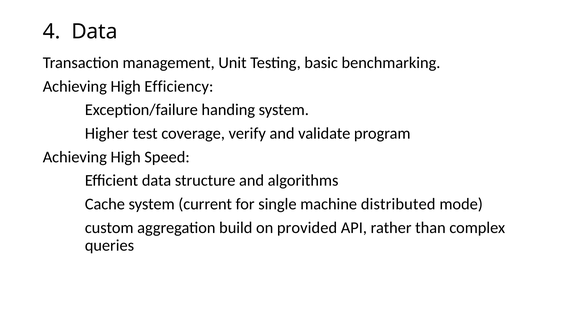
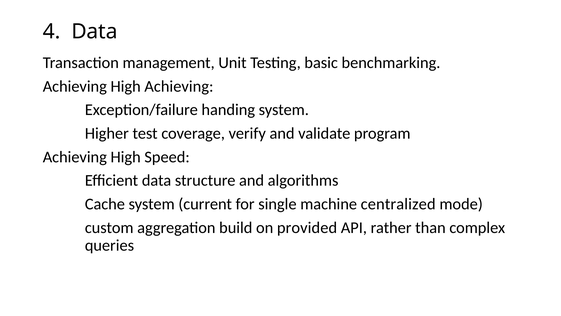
High Efficiency: Efficiency -> Achieving (179, 86)
distributed: distributed -> centralized (398, 204)
